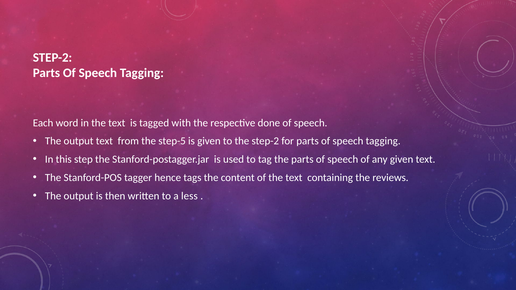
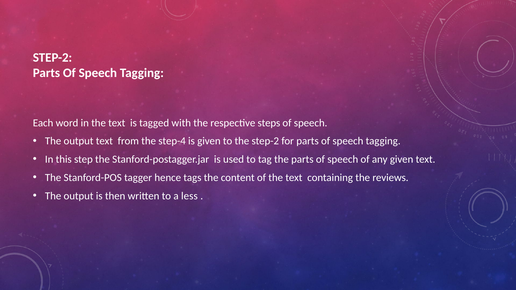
done: done -> steps (269, 123)
step-5: step-5 -> step-4 (172, 141)
